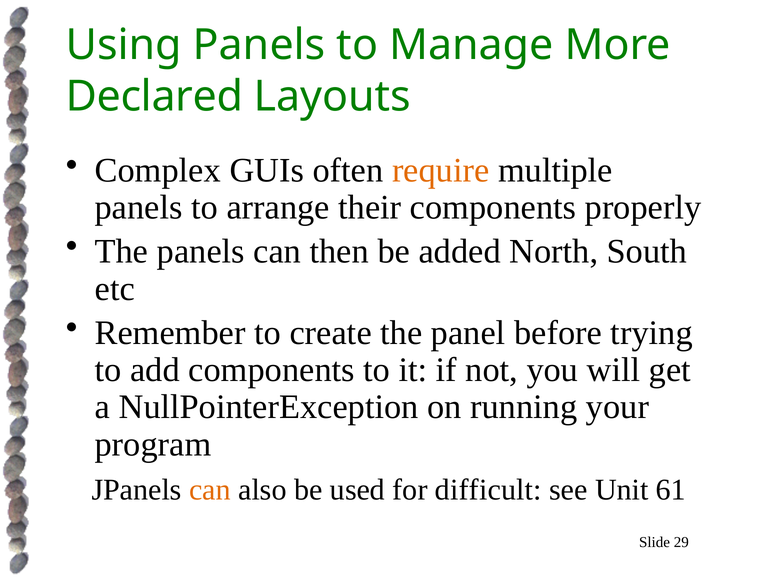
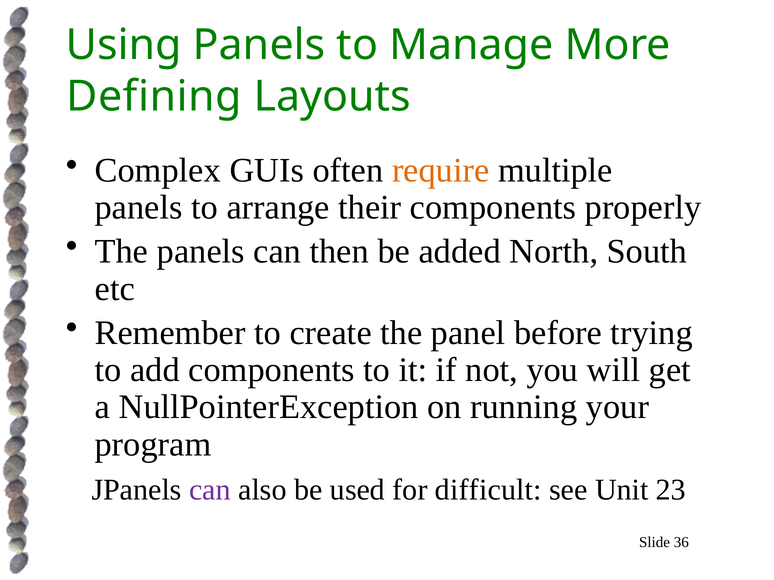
Declared: Declared -> Defining (154, 97)
can colour: orange -> purple (210, 490)
61: 61 -> 23 (671, 490)
29: 29 -> 36 (681, 543)
